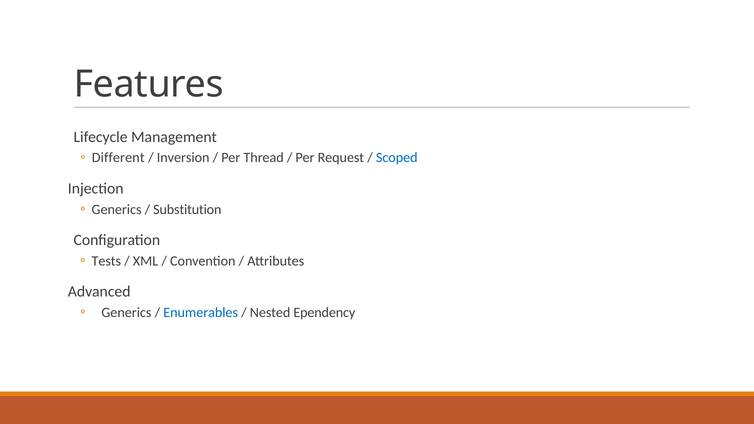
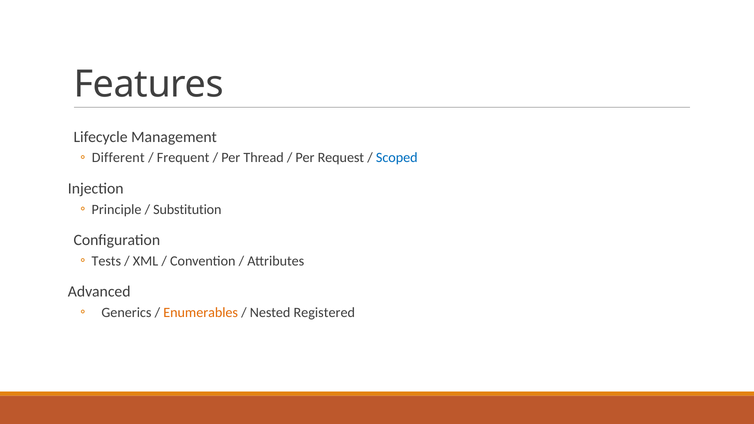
Inversion: Inversion -> Frequent (183, 158)
Generics: Generics -> Principle (117, 209)
Enumerables colour: blue -> orange (201, 313)
Ependency: Ependency -> Registered (324, 313)
